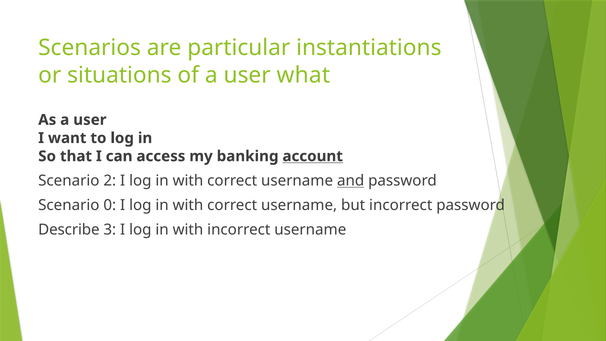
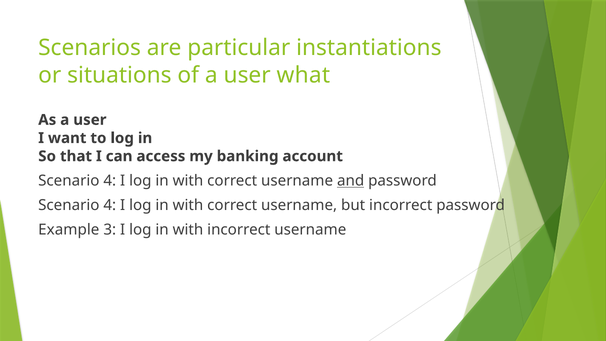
account underline: present -> none (313, 156)
2: 2 -> 4 (110, 181)
0: 0 -> 4 (110, 205)
Describe: Describe -> Example (69, 230)
